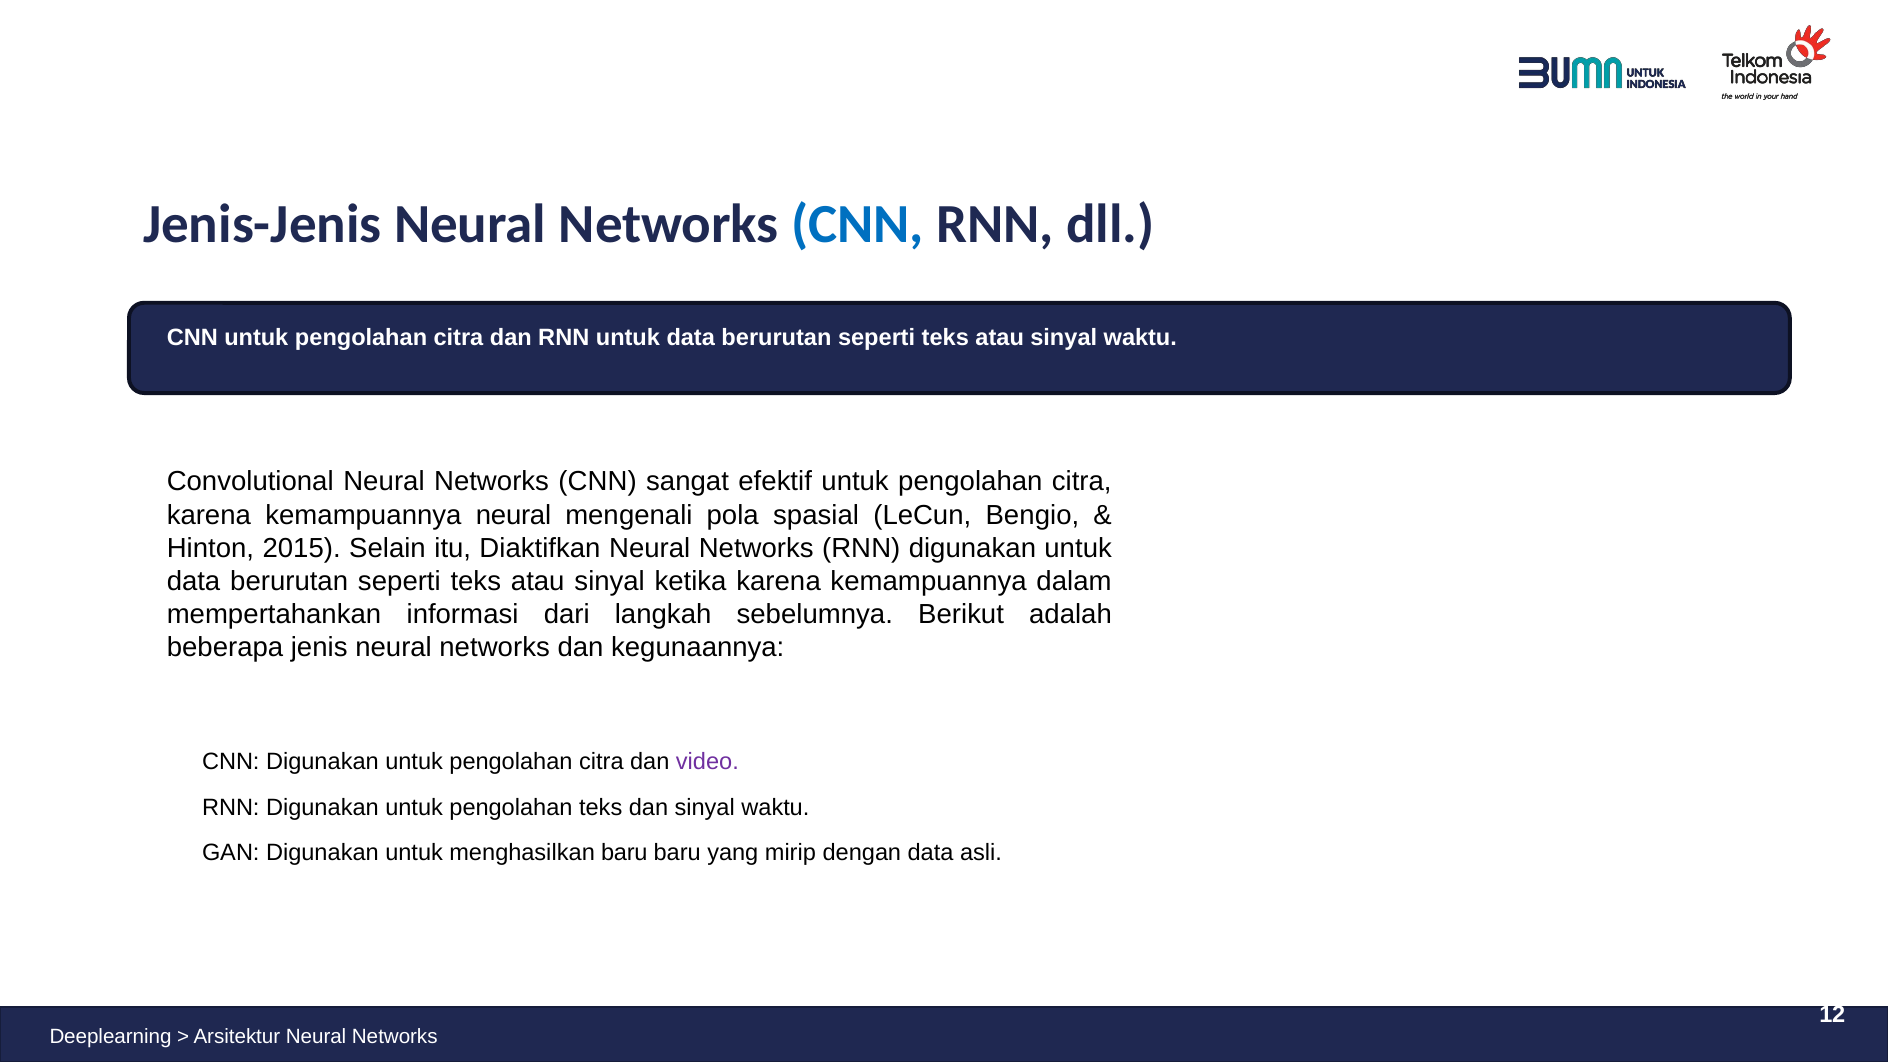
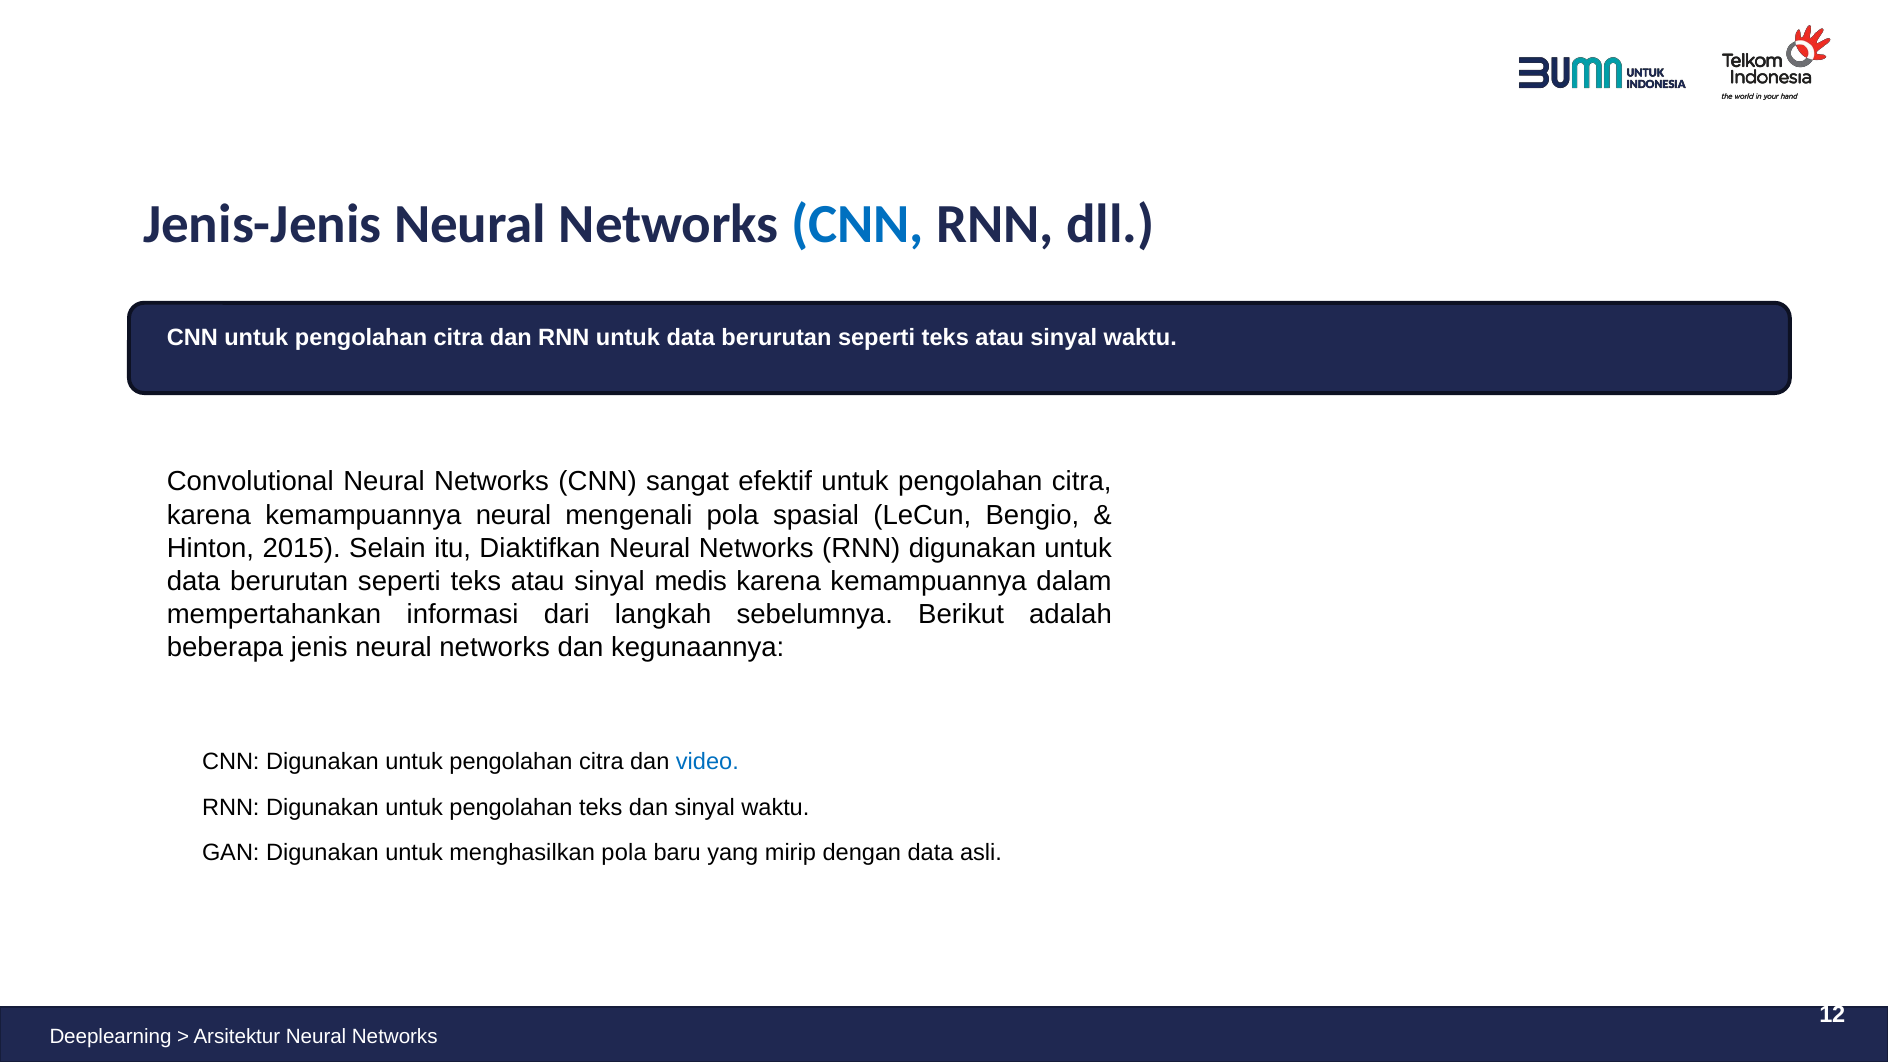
ketika: ketika -> medis (691, 581)
video colour: purple -> blue (707, 762)
menghasilkan baru: baru -> pola (624, 852)
